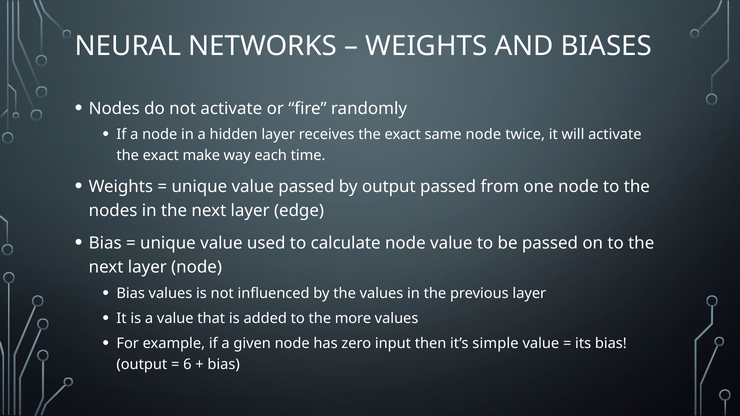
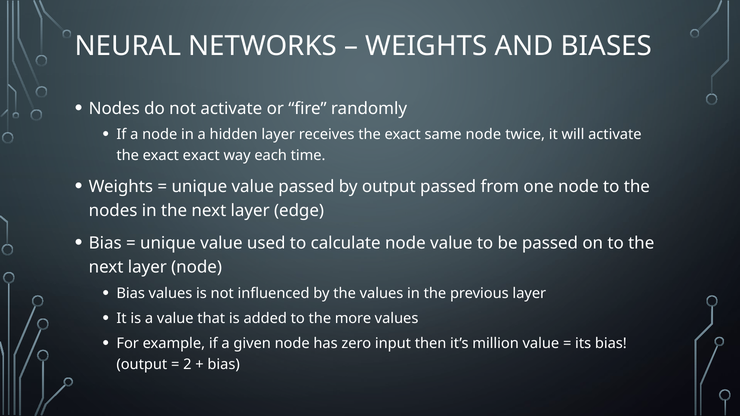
exact make: make -> exact (201, 156)
simple: simple -> million (496, 343)
6: 6 -> 2 (187, 365)
